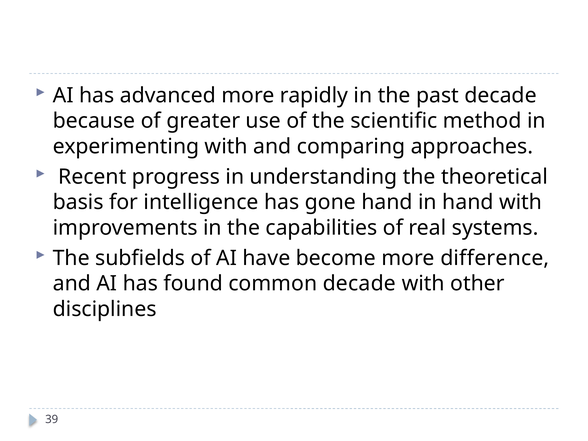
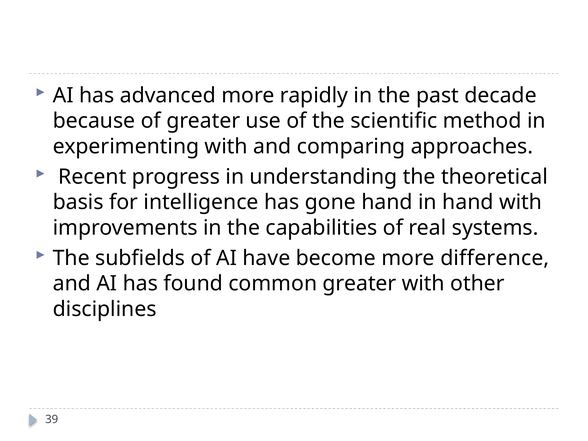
common decade: decade -> greater (359, 284)
